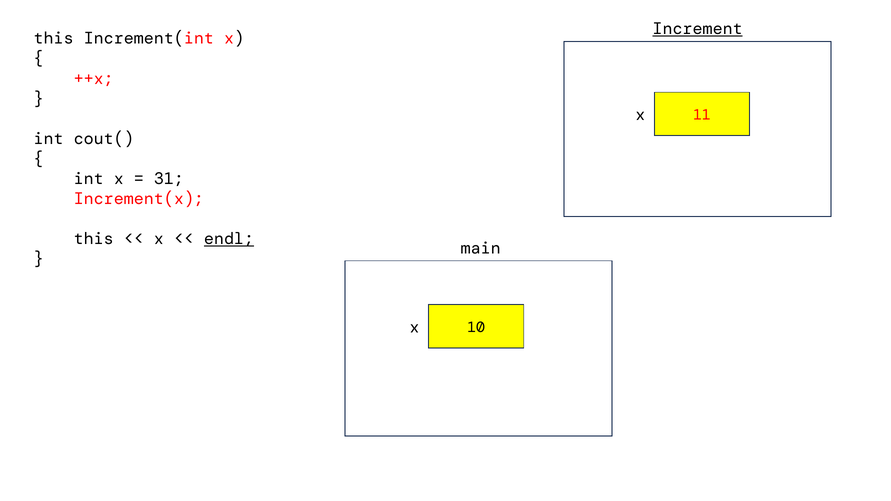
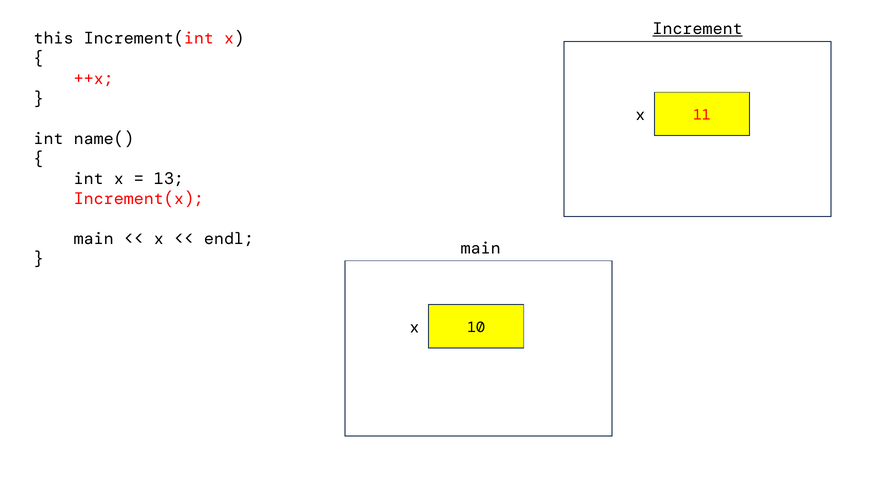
cout(: cout( -> name( (104, 139)
31: 31 -> 13 (169, 179)
this: this -> main (94, 239)
endl underline: present -> none (229, 239)
